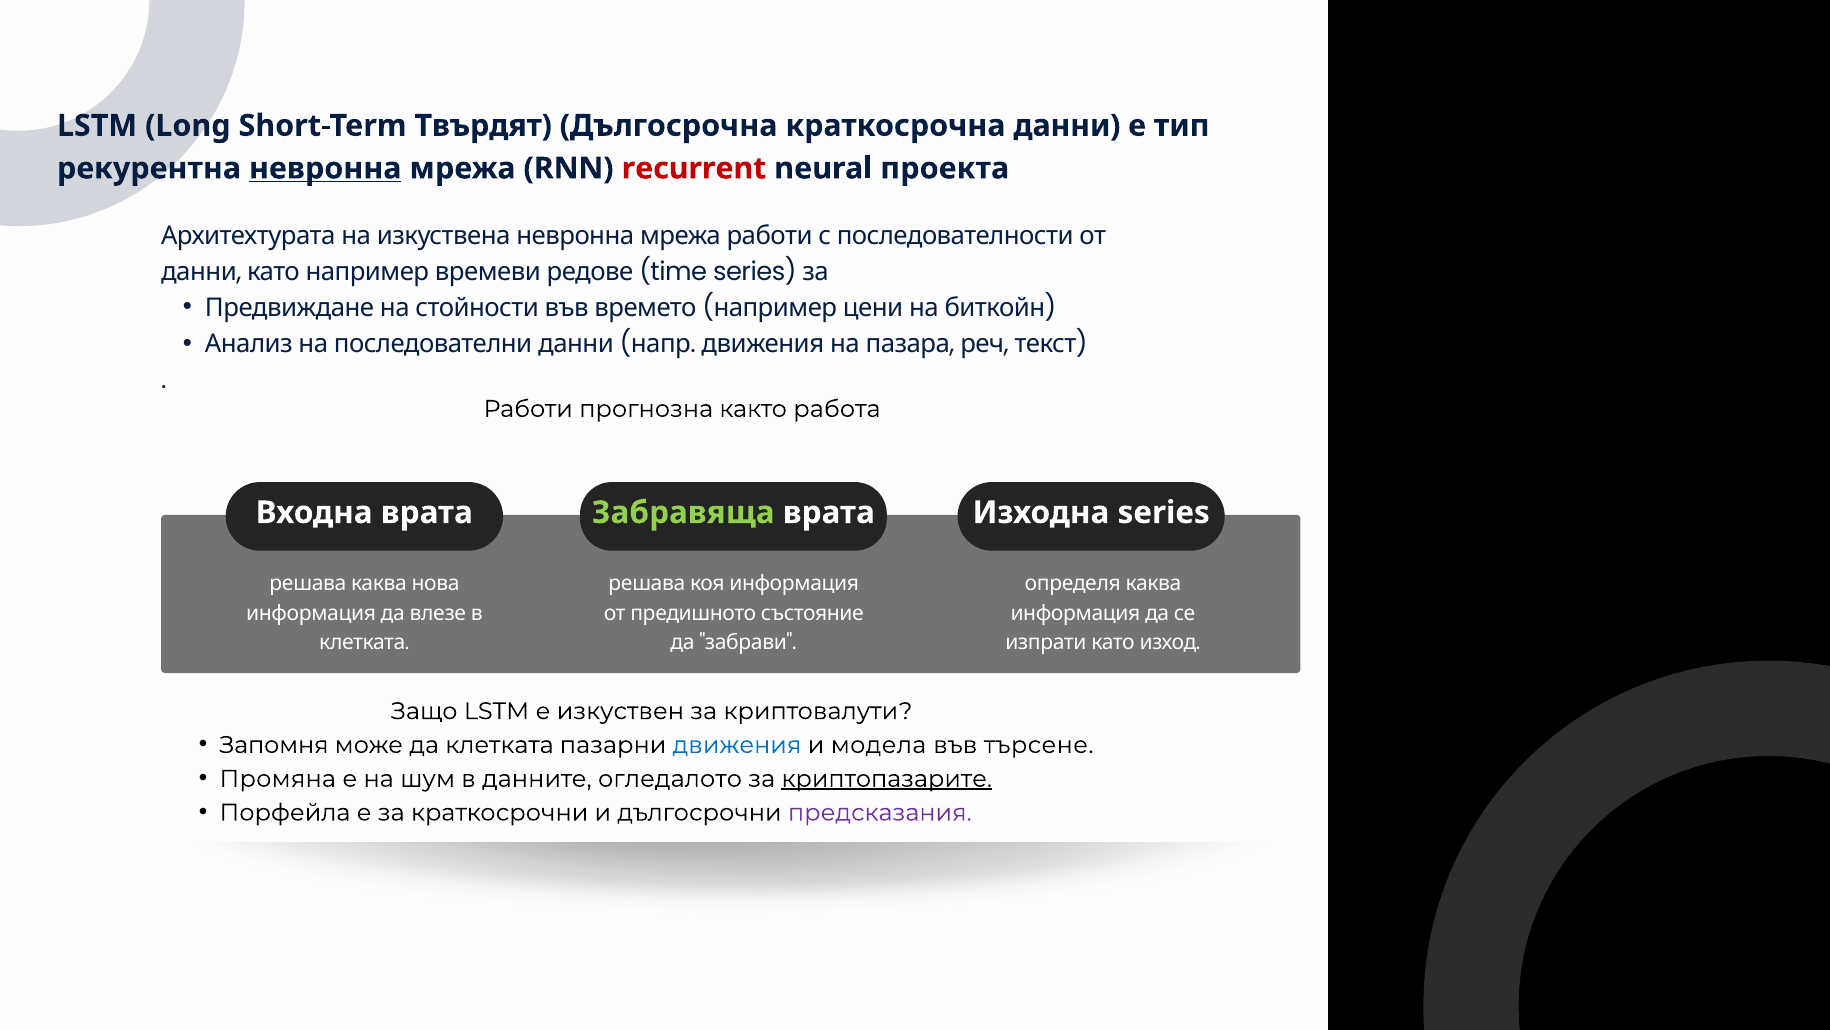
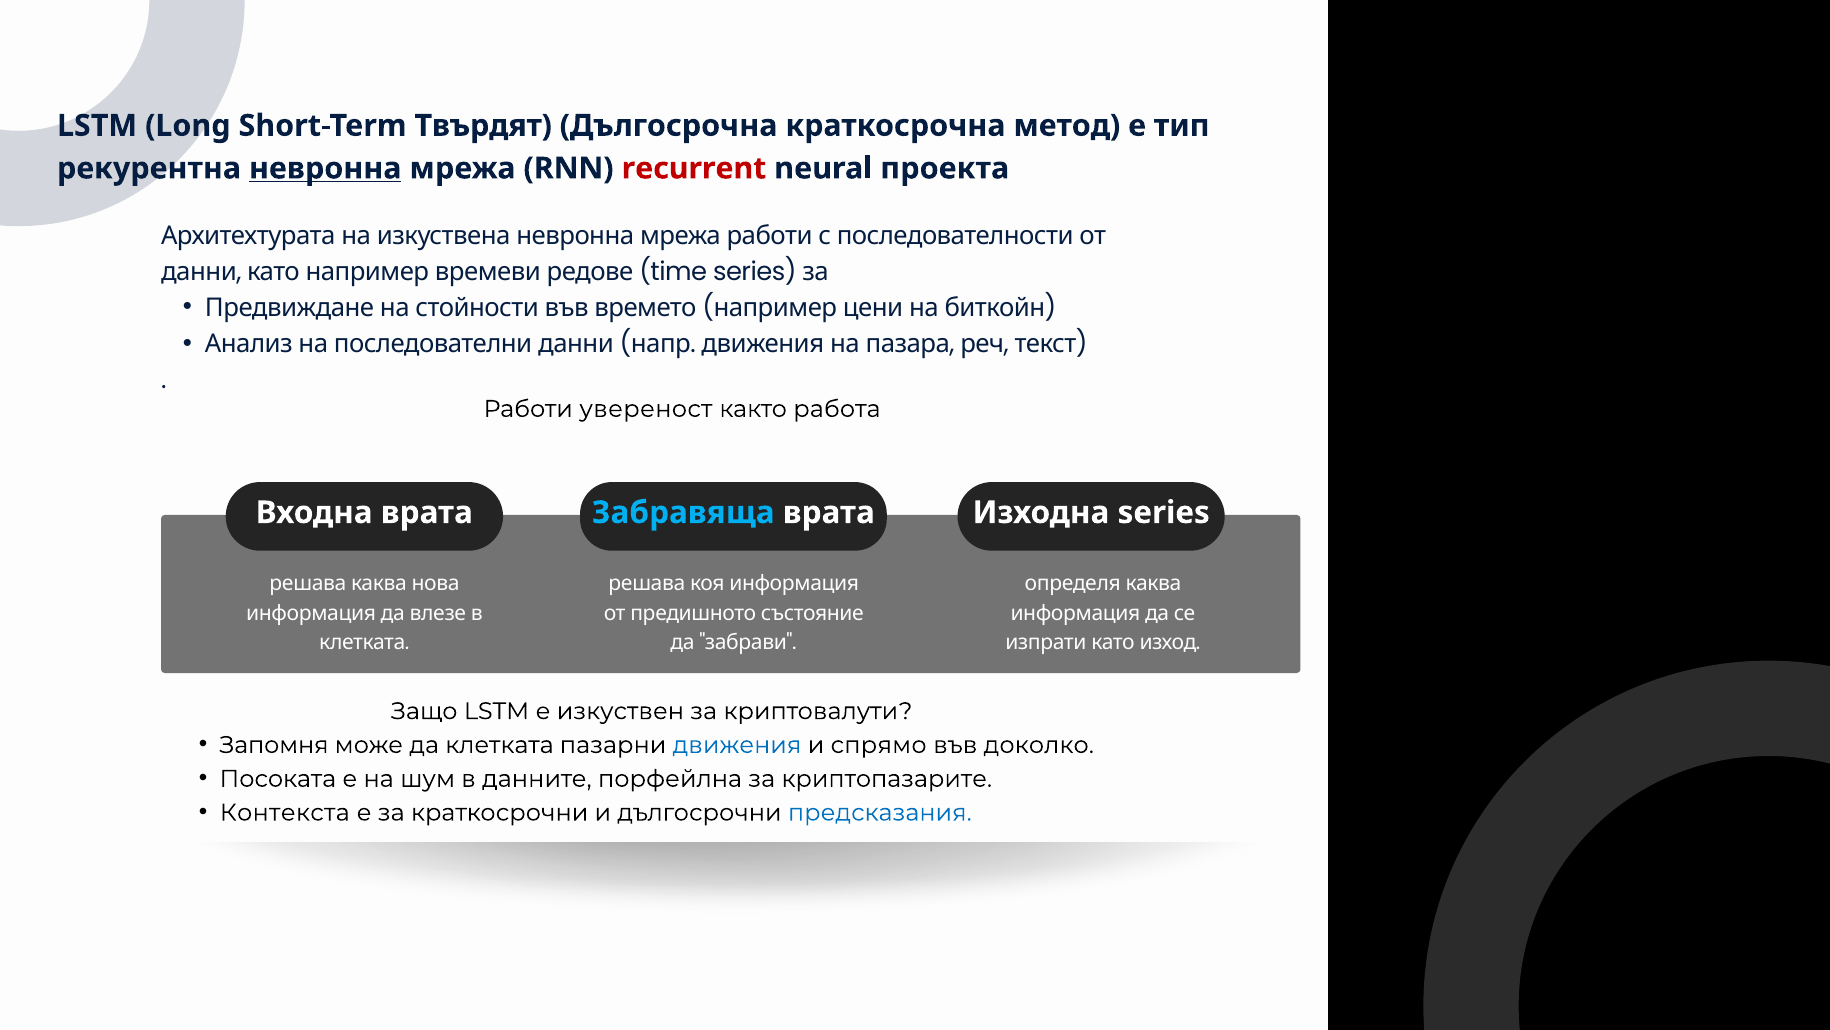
краткосрочна данни: данни -> метод (1067, 126)
прогнозна: прогнозна -> увереност (646, 409)
Забравяща colour: light green -> light blue (683, 512)
модела: модела -> спрямо (879, 745)
търсене: търсене -> доколко (1039, 745)
Промяна: Промяна -> Посоката (278, 778)
огледалото: огледалото -> порфейлна (670, 778)
криптопазарите underline: present -> none (887, 778)
Порфейла: Порфейла -> Контекста (285, 812)
предсказания colour: purple -> blue (880, 812)
